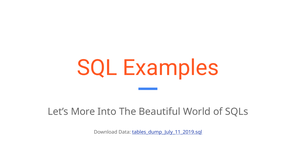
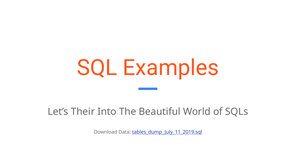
More: More -> Their (83, 112)
